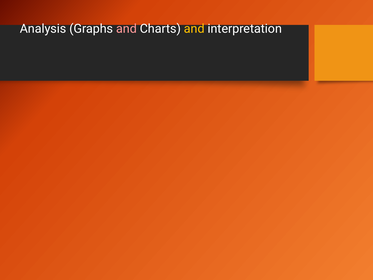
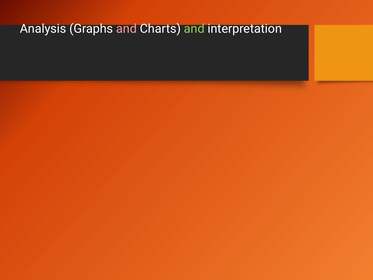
and colour: yellow -> light green (194, 29)
